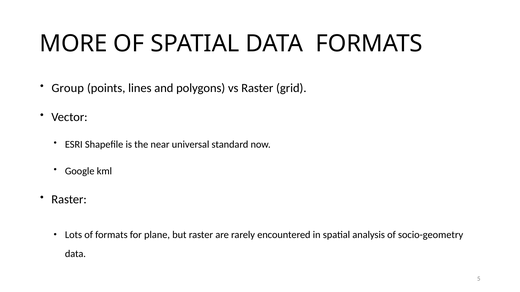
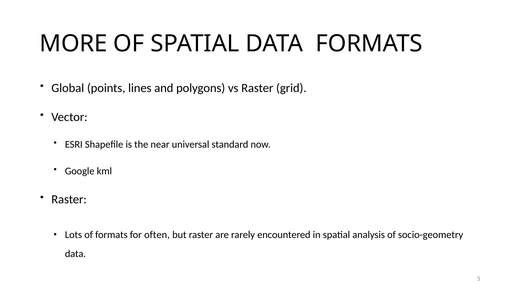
Group: Group -> Global (68, 88)
plane: plane -> often (157, 235)
